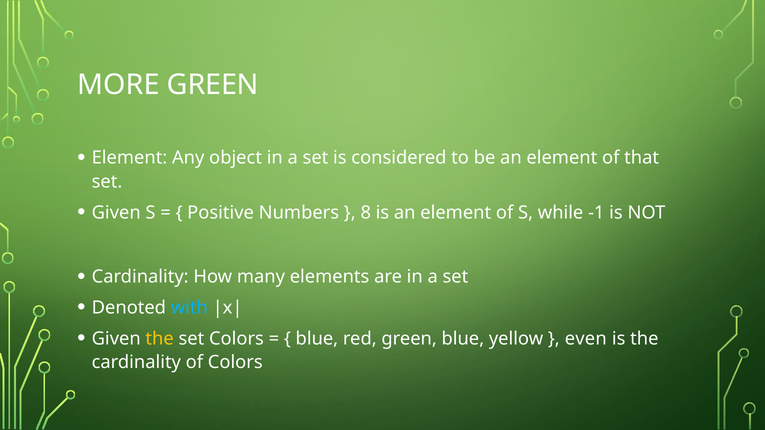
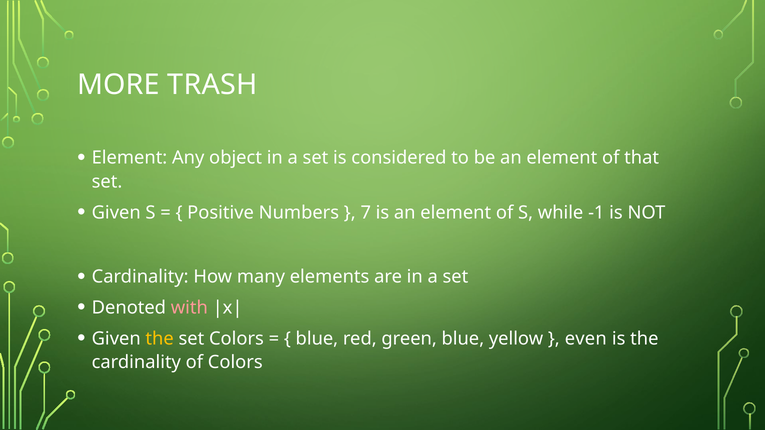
MORE GREEN: GREEN -> TRASH (213, 85)
8: 8 -> 7 (366, 213)
with colour: light blue -> pink (189, 308)
